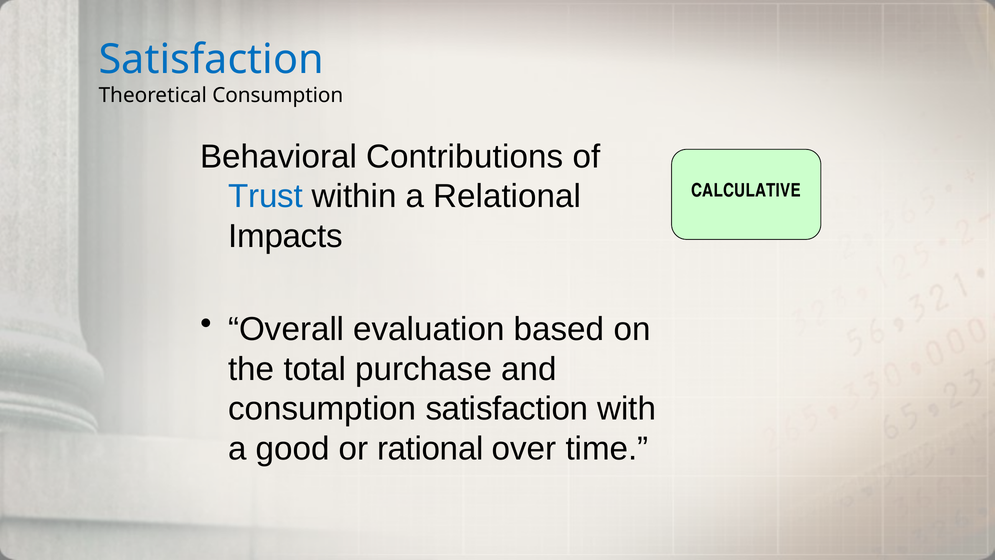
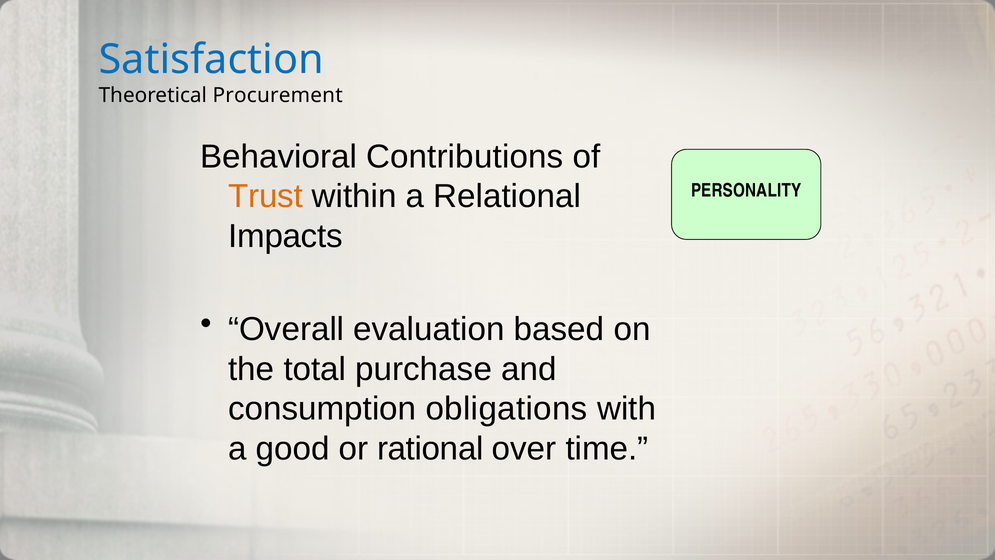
Theoretical Consumption: Consumption -> Procurement (278, 95)
Trust colour: blue -> orange (266, 196)
CALCULATIVE: CALCULATIVE -> PERSONALITY (746, 191)
consumption satisfaction: satisfaction -> obligations (507, 409)
